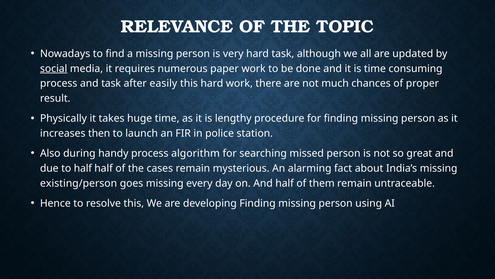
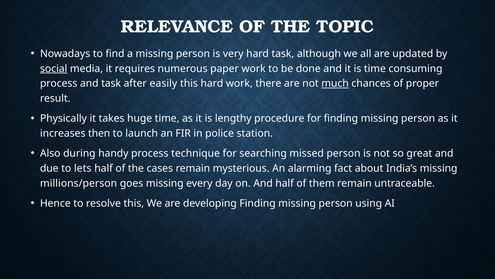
much underline: none -> present (335, 83)
algorithm: algorithm -> technique (196, 153)
to half: half -> lets (83, 168)
existing/person: existing/person -> millions/person (79, 183)
